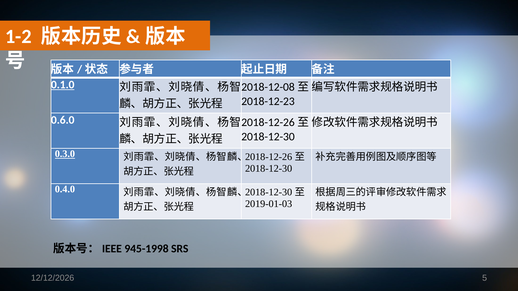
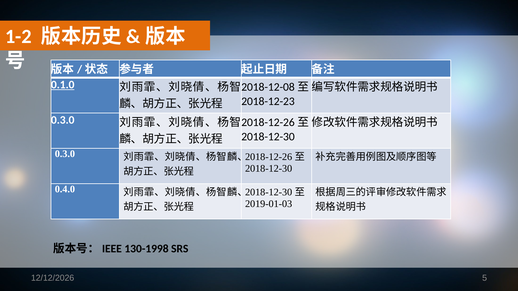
0.6.0: 0.6.0 -> 0.3.0 (63, 120)
0.3.0 underline: present -> none (65, 154)
945-1998: 945-1998 -> 130-1998 (147, 249)
